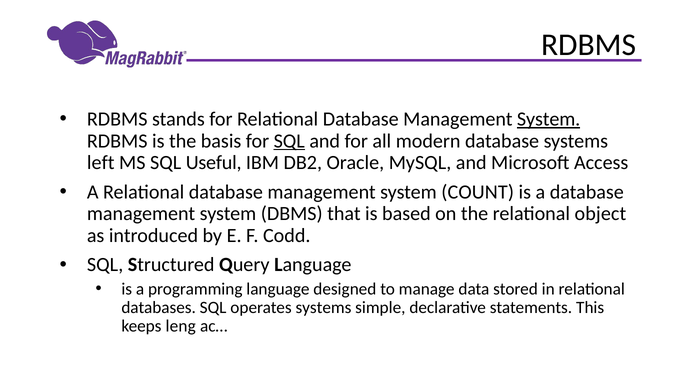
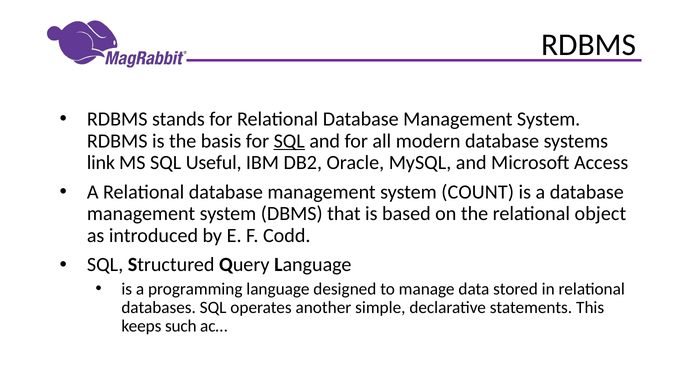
System underline: present -> none (549, 119)
left: left -> link (101, 162)
operates systems: systems -> another (323, 307)
leng: leng -> such (181, 326)
